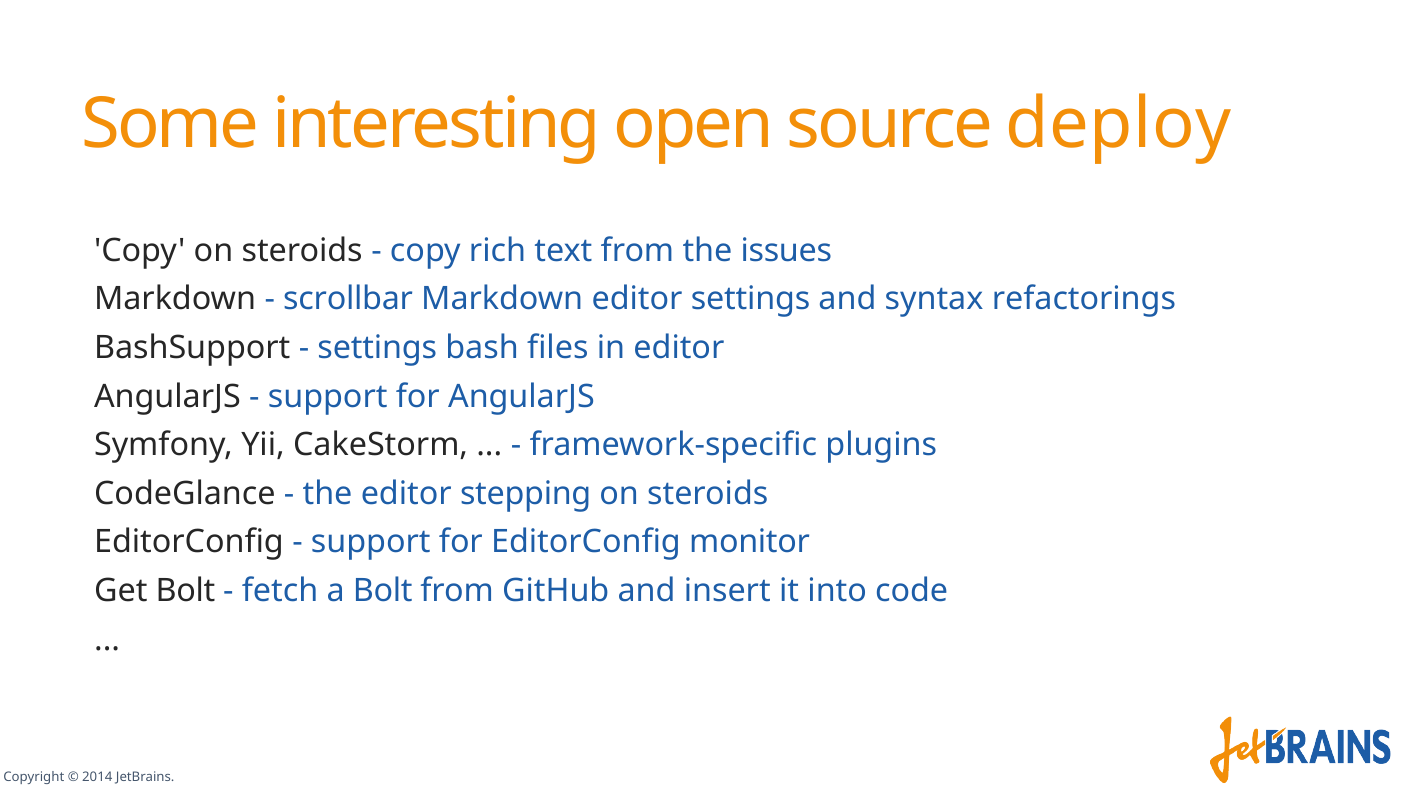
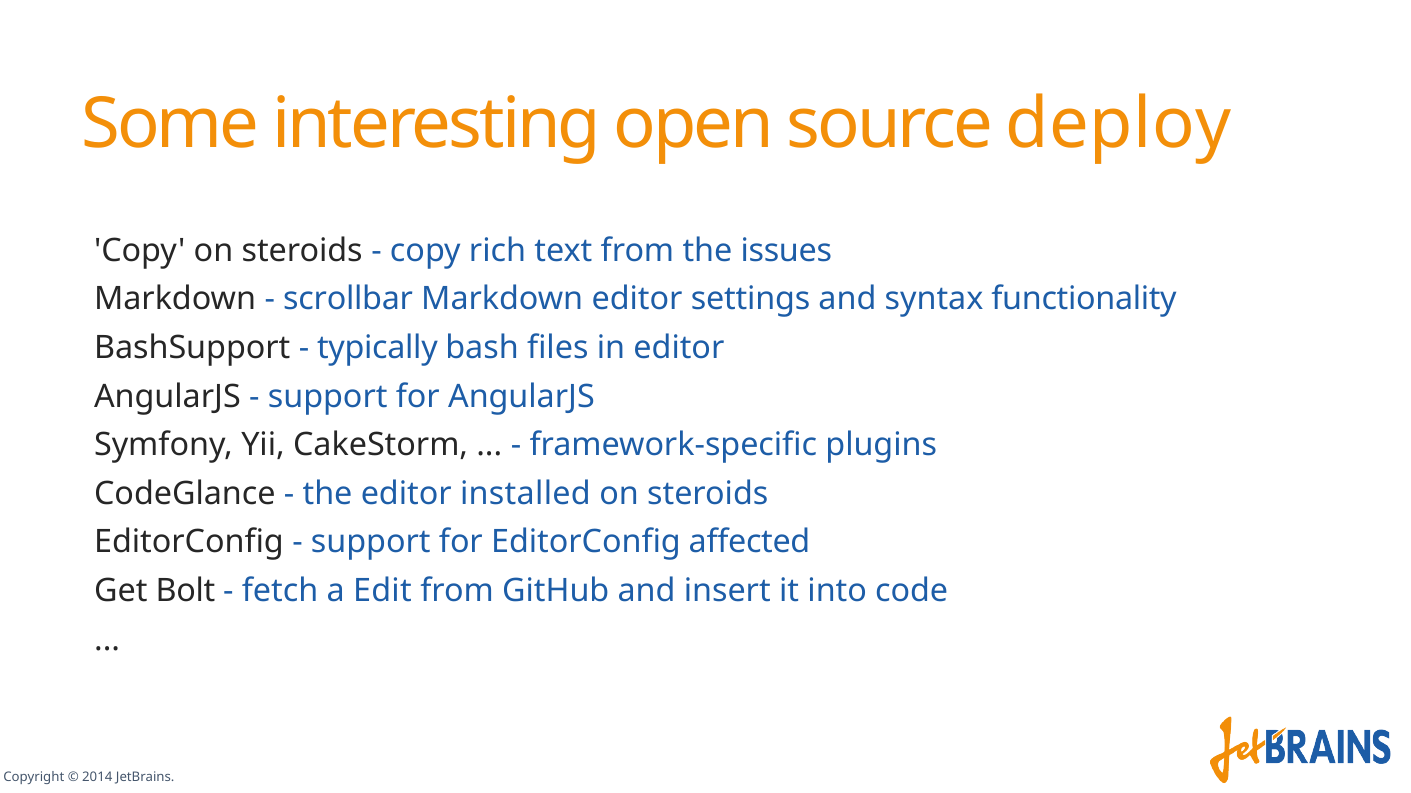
refactorings: refactorings -> functionality (1084, 300)
settings: settings -> typically (377, 348)
stepping: stepping -> installed (525, 494)
monitor: monitor -> affected (750, 543)
a Bolt: Bolt -> Edit (382, 591)
